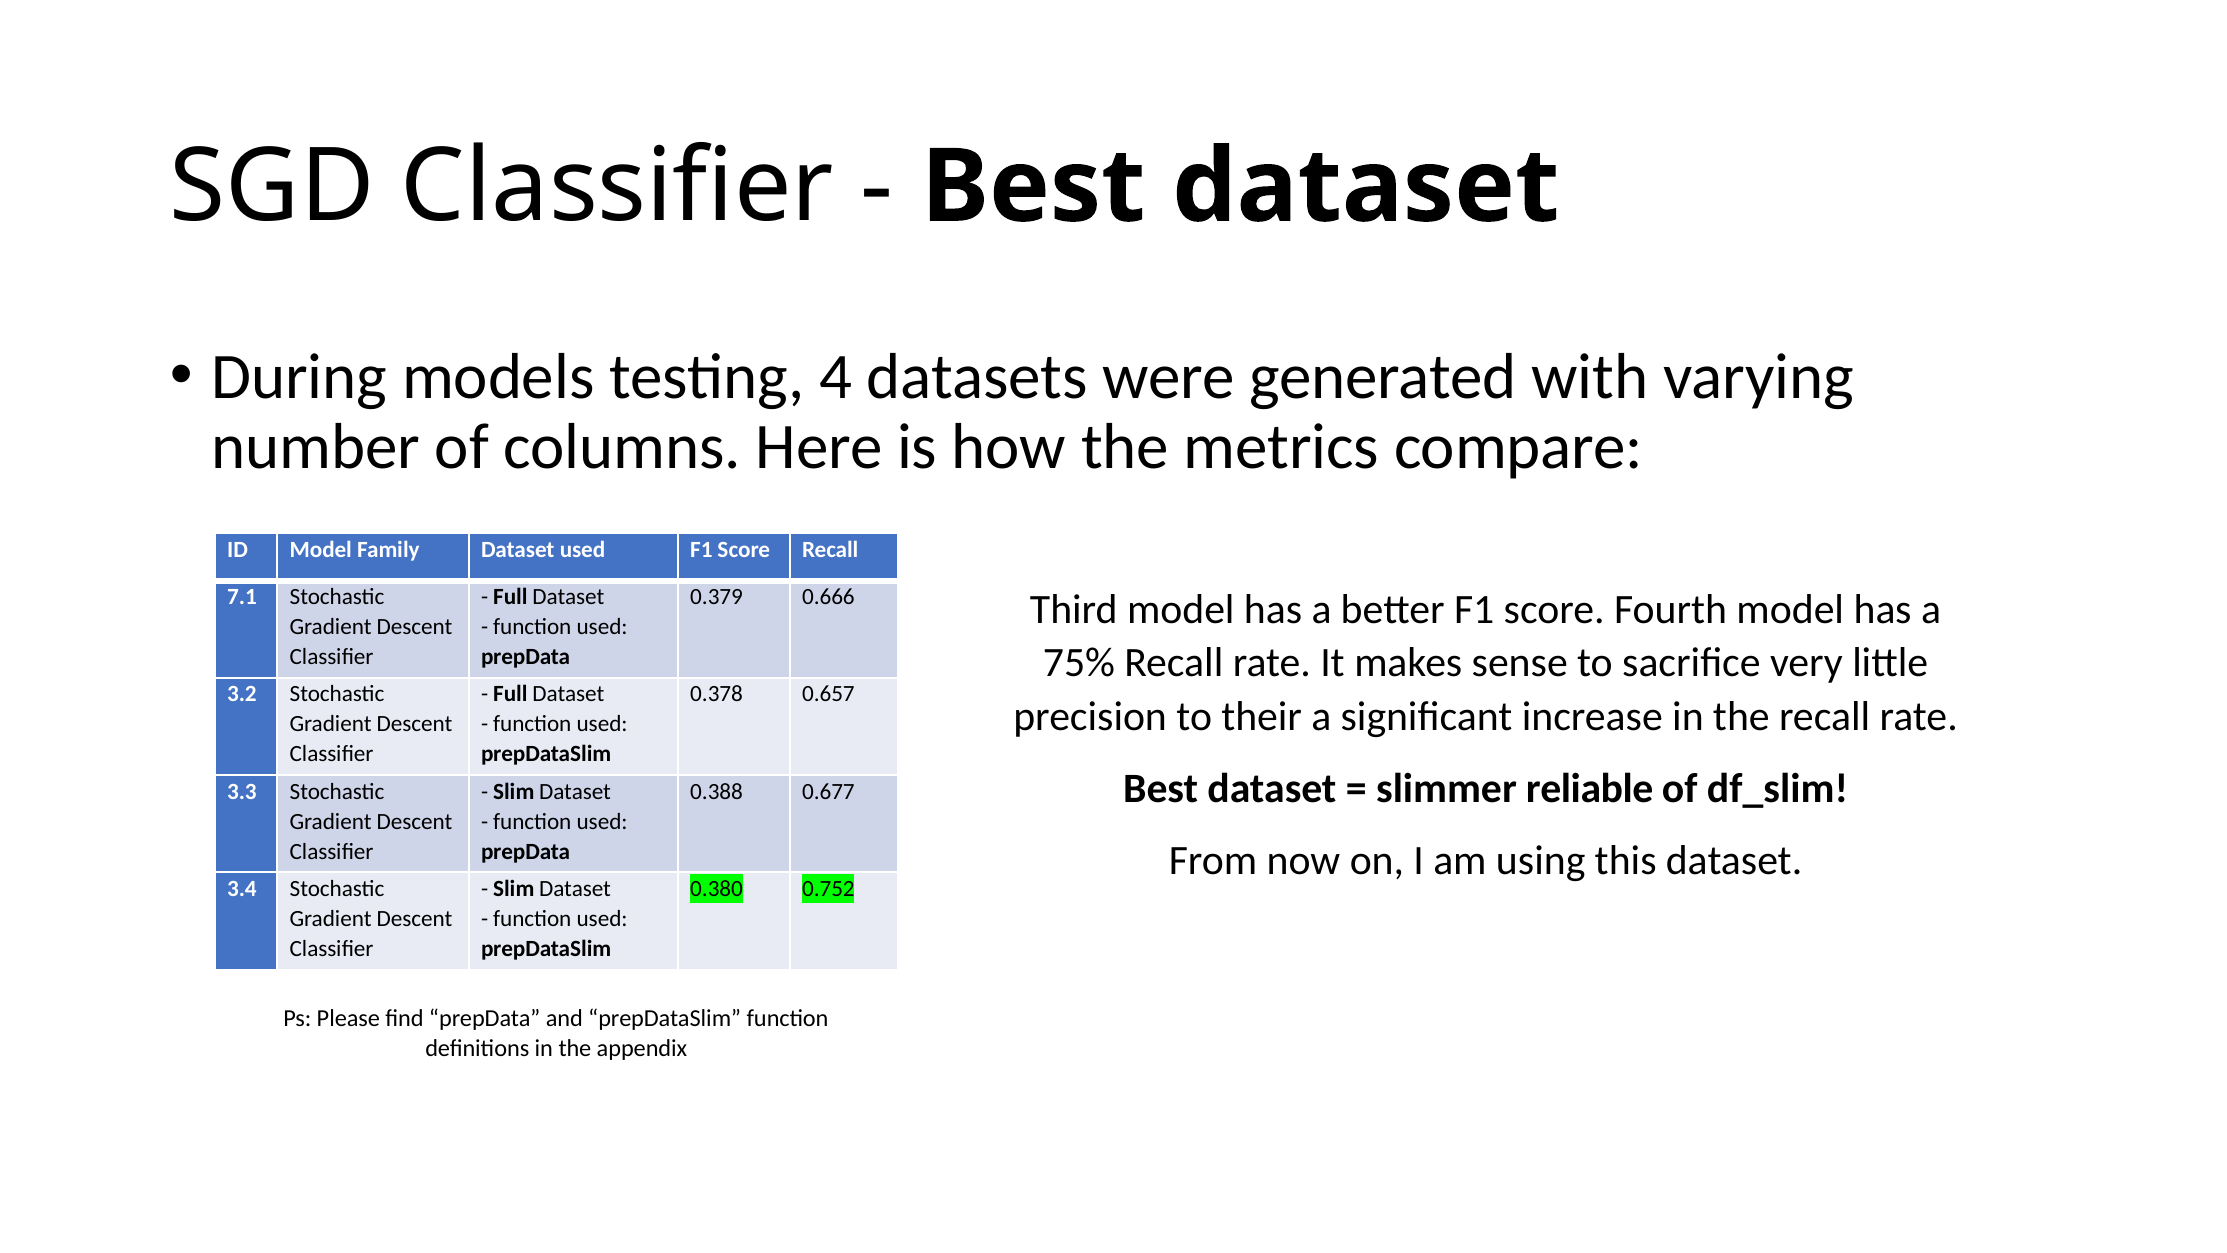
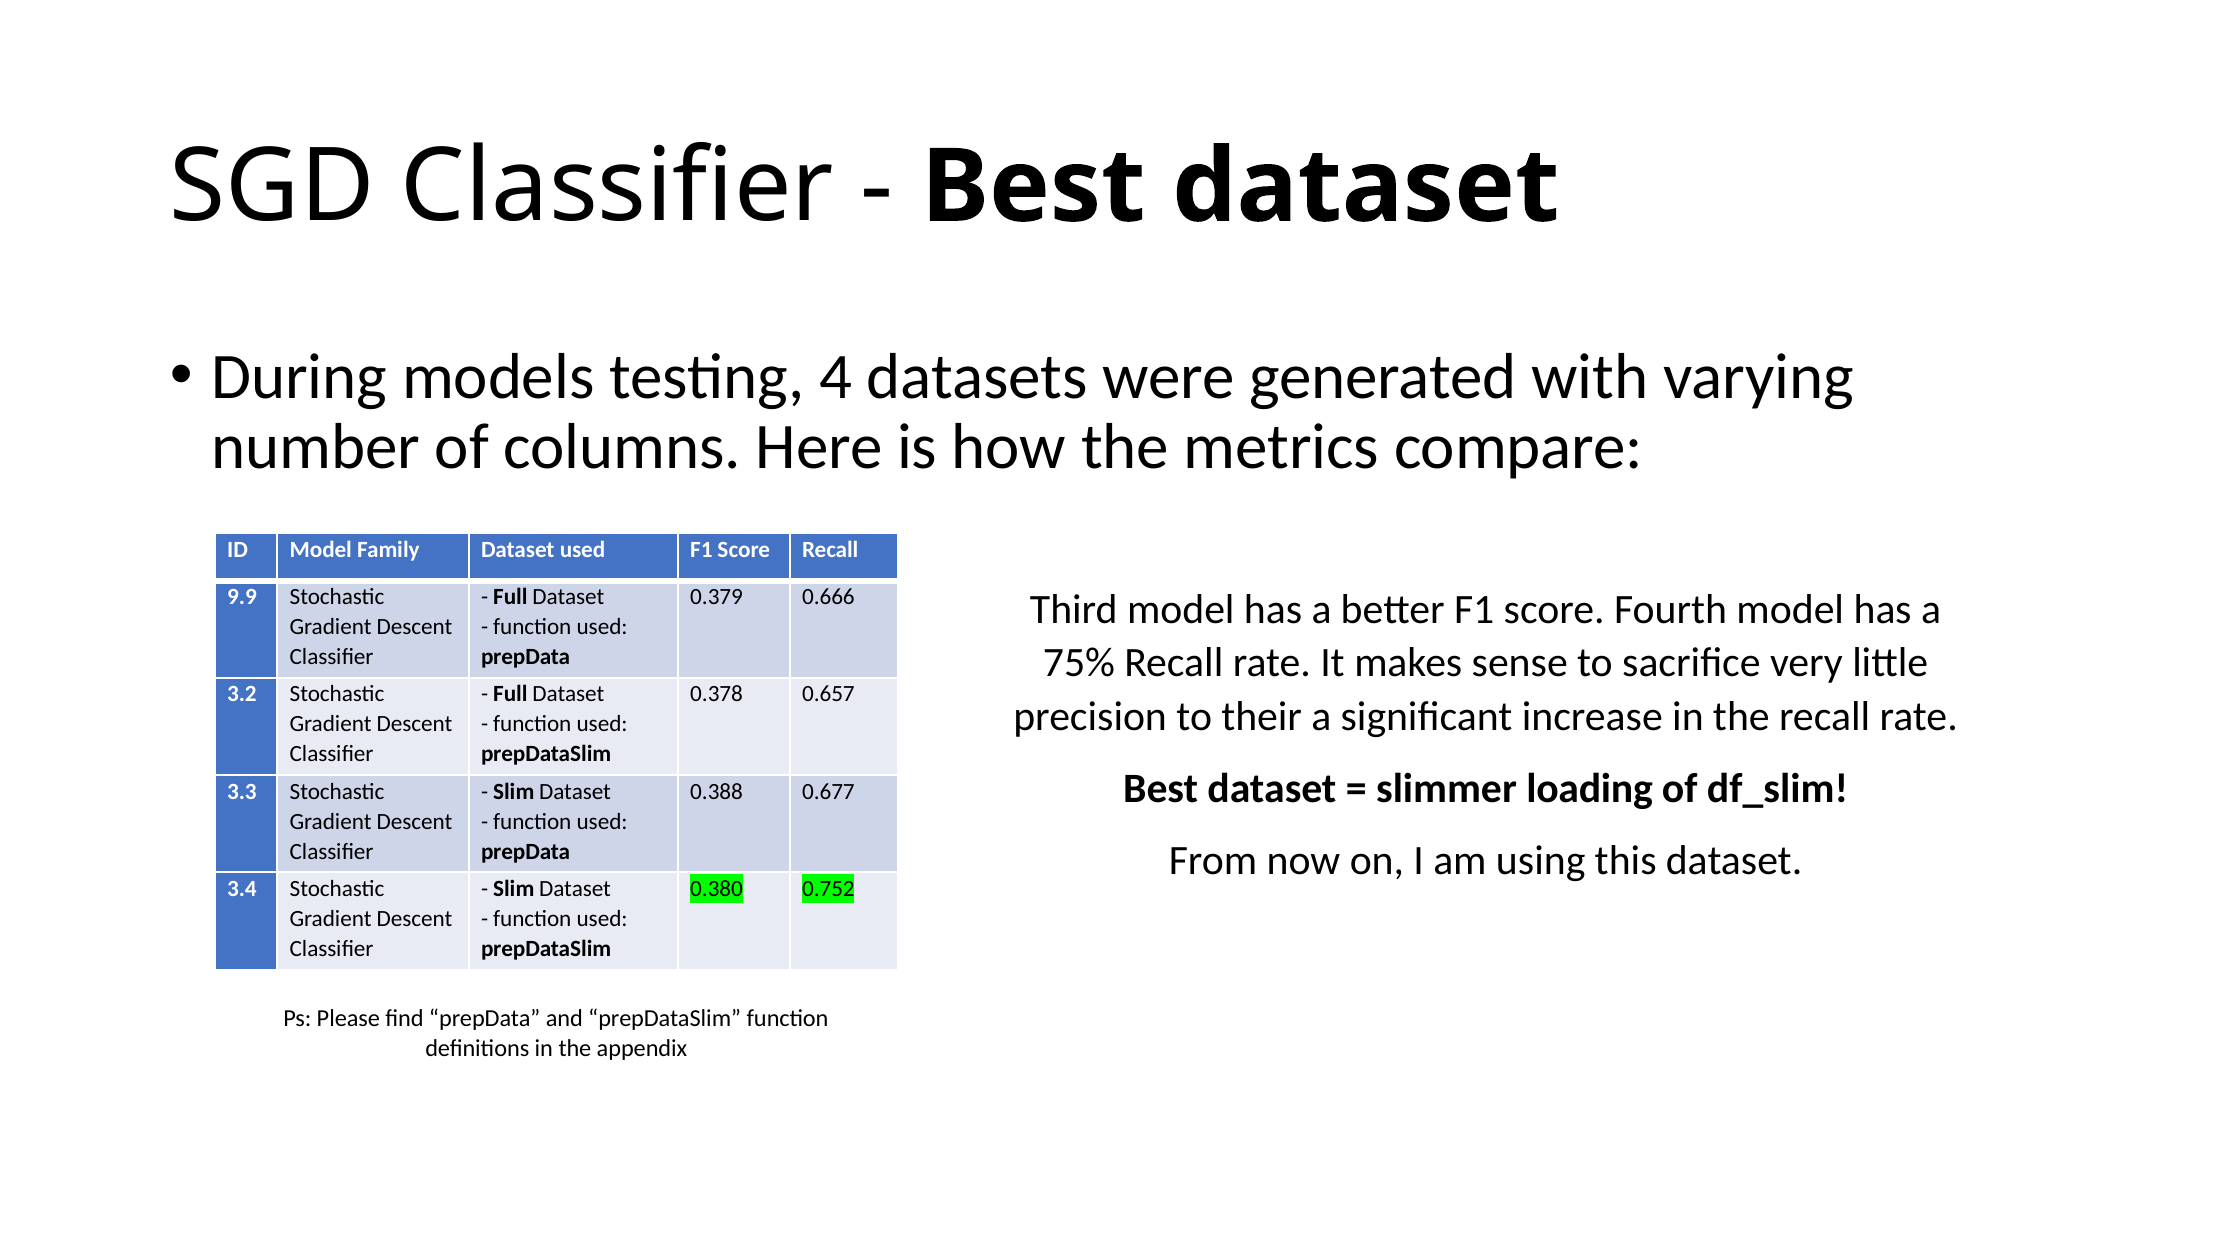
7.1: 7.1 -> 9.9 (242, 597)
reliable: reliable -> loading (1590, 789)
